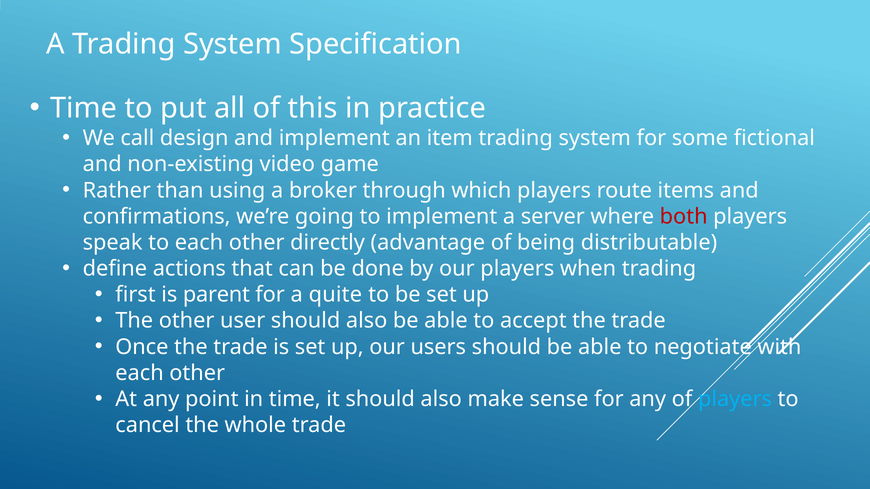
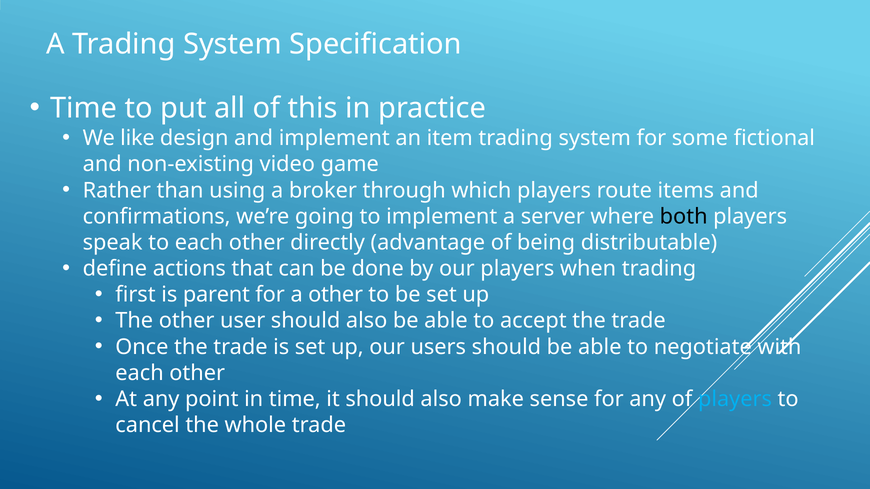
call: call -> like (137, 138)
both colour: red -> black (684, 217)
a quite: quite -> other (336, 295)
